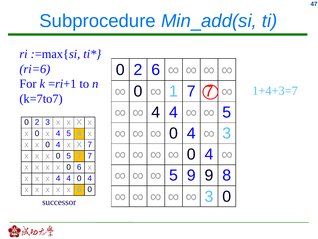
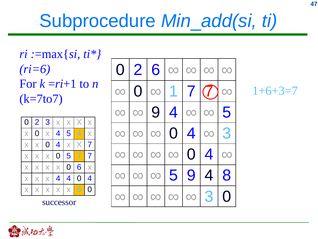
1+4+3=7: 1+4+3=7 -> 1+6+3=7 (275, 91)
4: 4 -> 9 (156, 112)
5 9 9: 9 -> 4 (209, 175)
